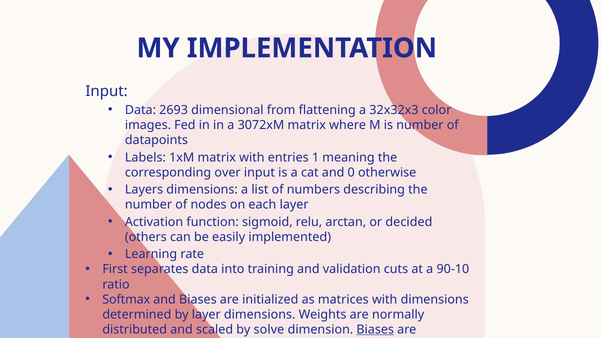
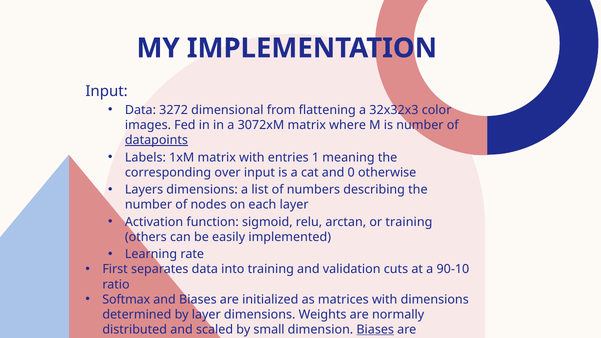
2693: 2693 -> 3272 (174, 110)
datapoints underline: none -> present (156, 140)
or decided: decided -> training (409, 222)
solve: solve -> small (269, 330)
